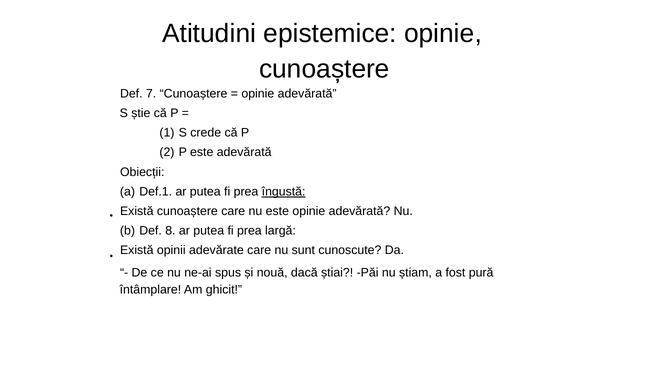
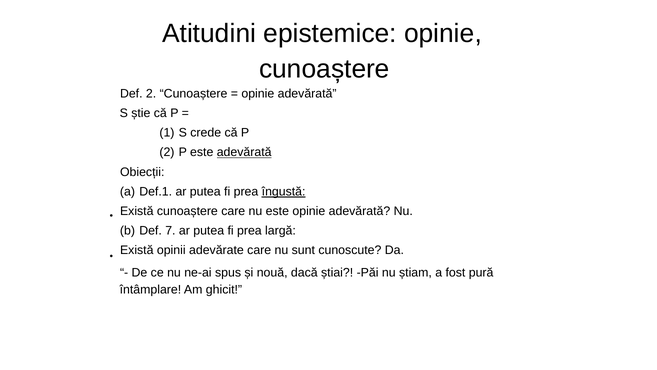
Def 7: 7 -> 2 (151, 94)
adevărată underline: none -> present (244, 152)
8: 8 -> 7 (170, 231)
